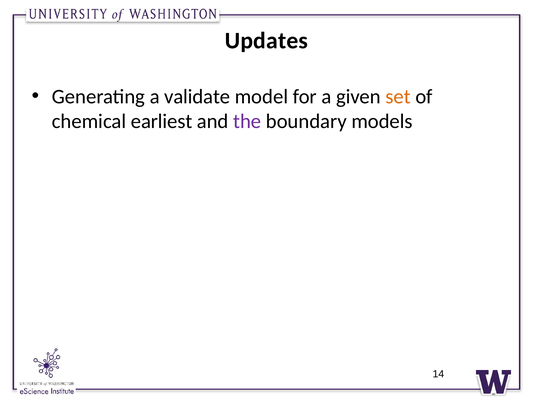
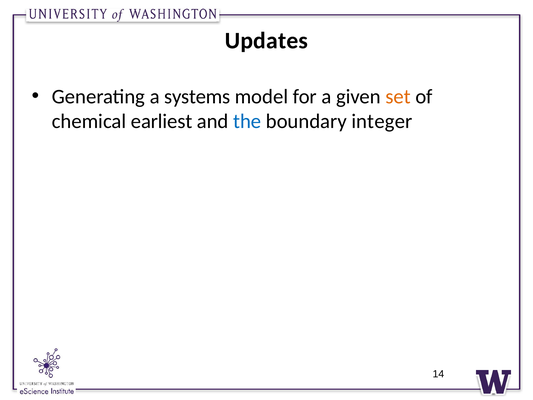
validate: validate -> systems (197, 96)
the colour: purple -> blue (247, 121)
models: models -> integer (382, 121)
